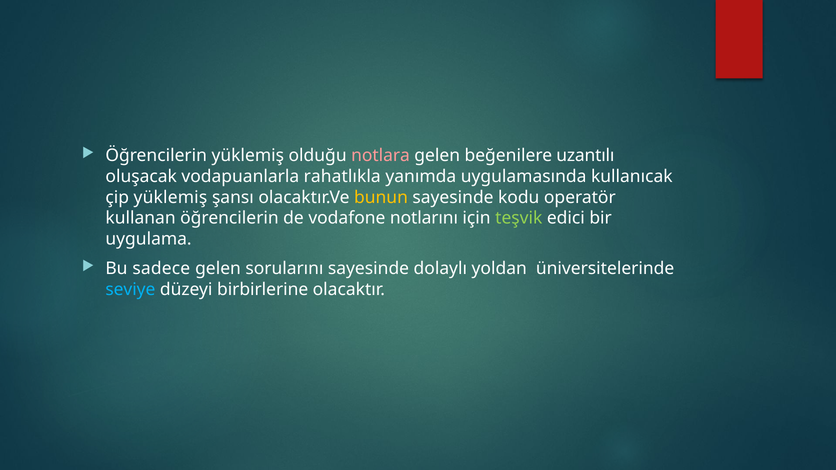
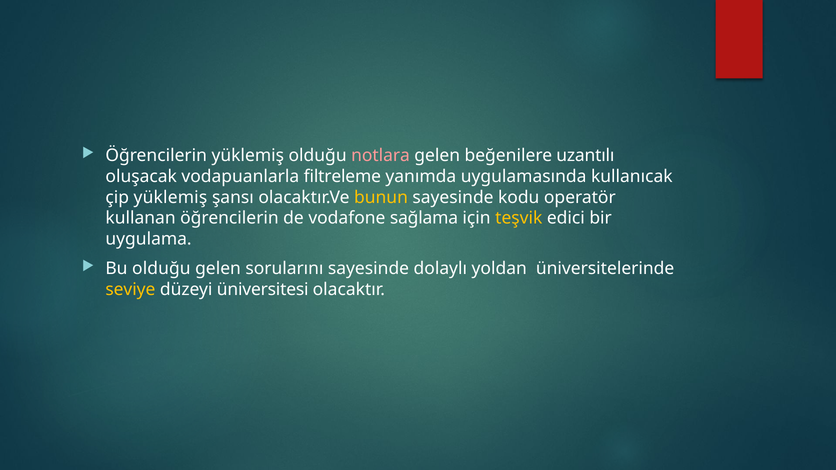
rahatlıkla: rahatlıkla -> filtreleme (342, 176)
notlarını: notlarını -> sağlama (424, 218)
teşvik colour: light green -> yellow (519, 218)
Bu sadece: sadece -> olduğu (161, 269)
seviye colour: light blue -> yellow (130, 290)
birbirlerine: birbirlerine -> üniversitesi (263, 290)
